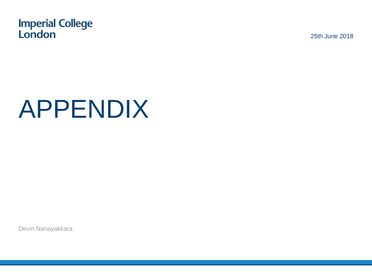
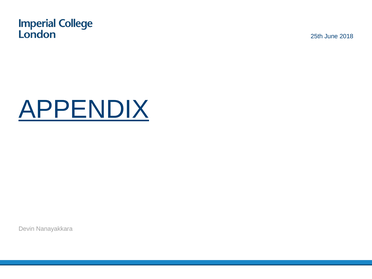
APPENDIX underline: none -> present (84, 109)
